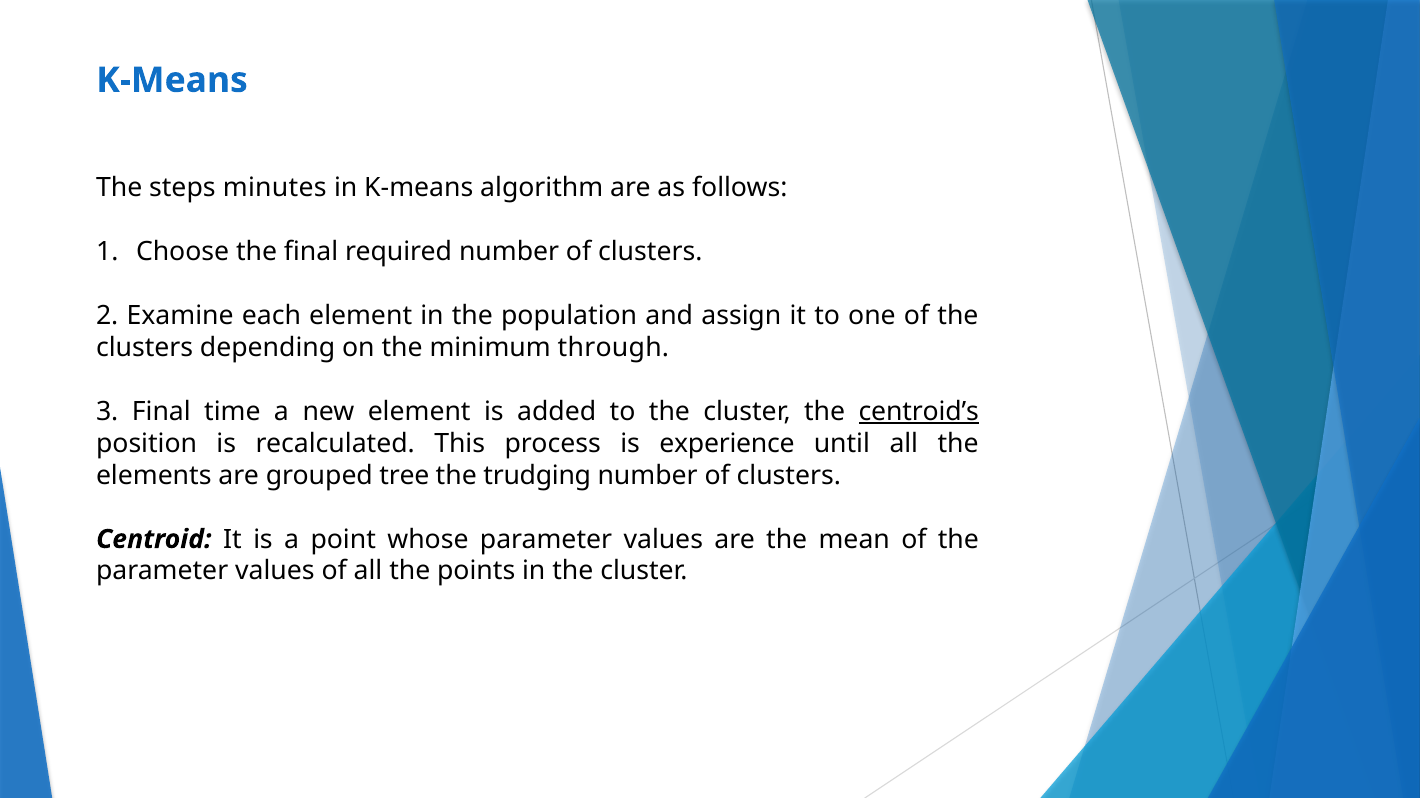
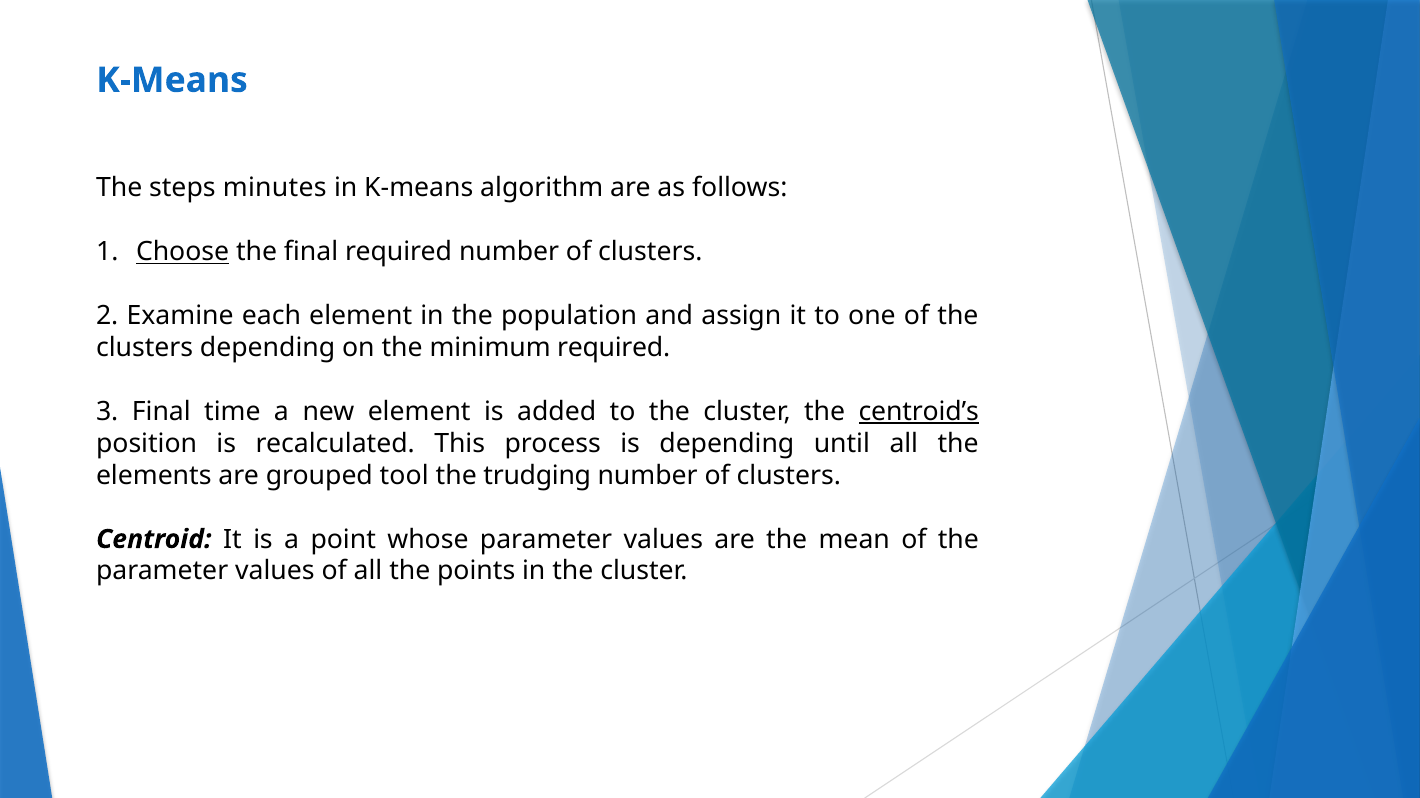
Choose underline: none -> present (183, 252)
minimum through: through -> required (614, 348)
is experience: experience -> depending (727, 444)
tree: tree -> tool (404, 476)
